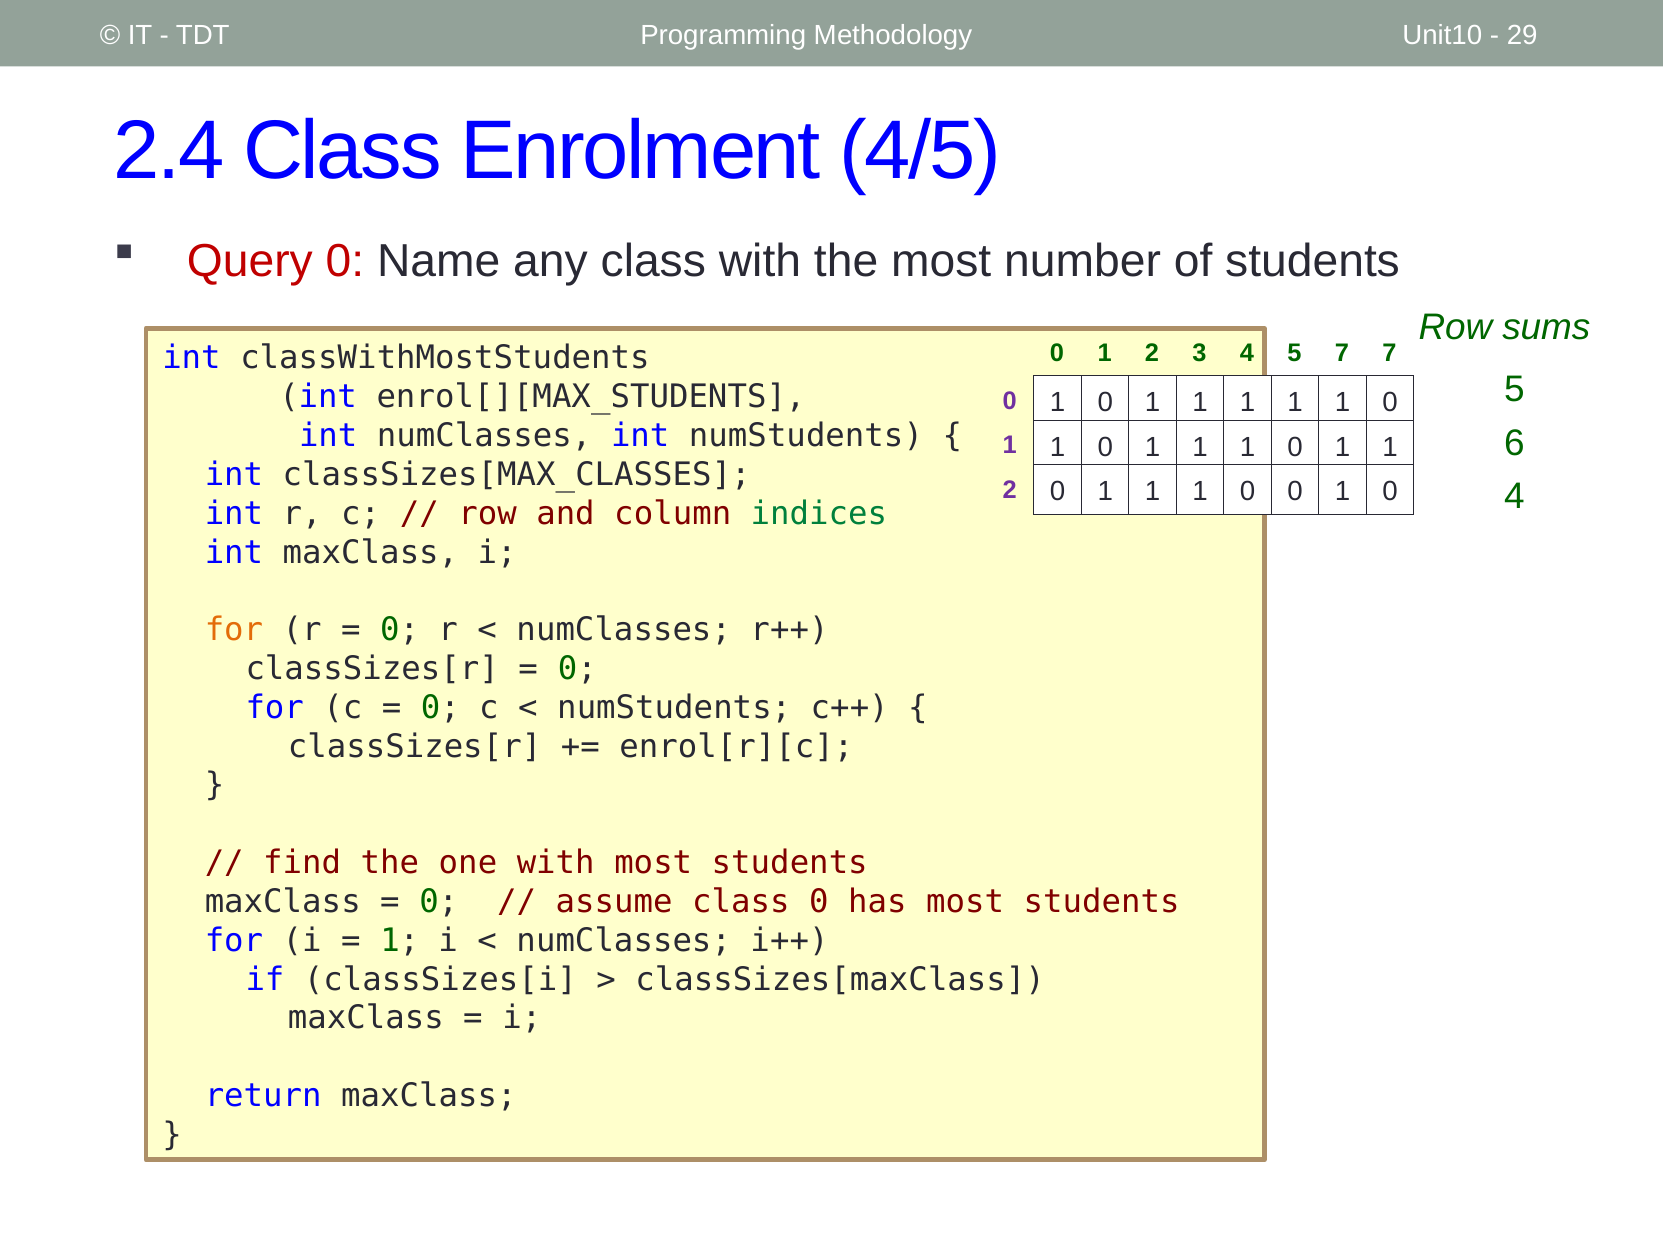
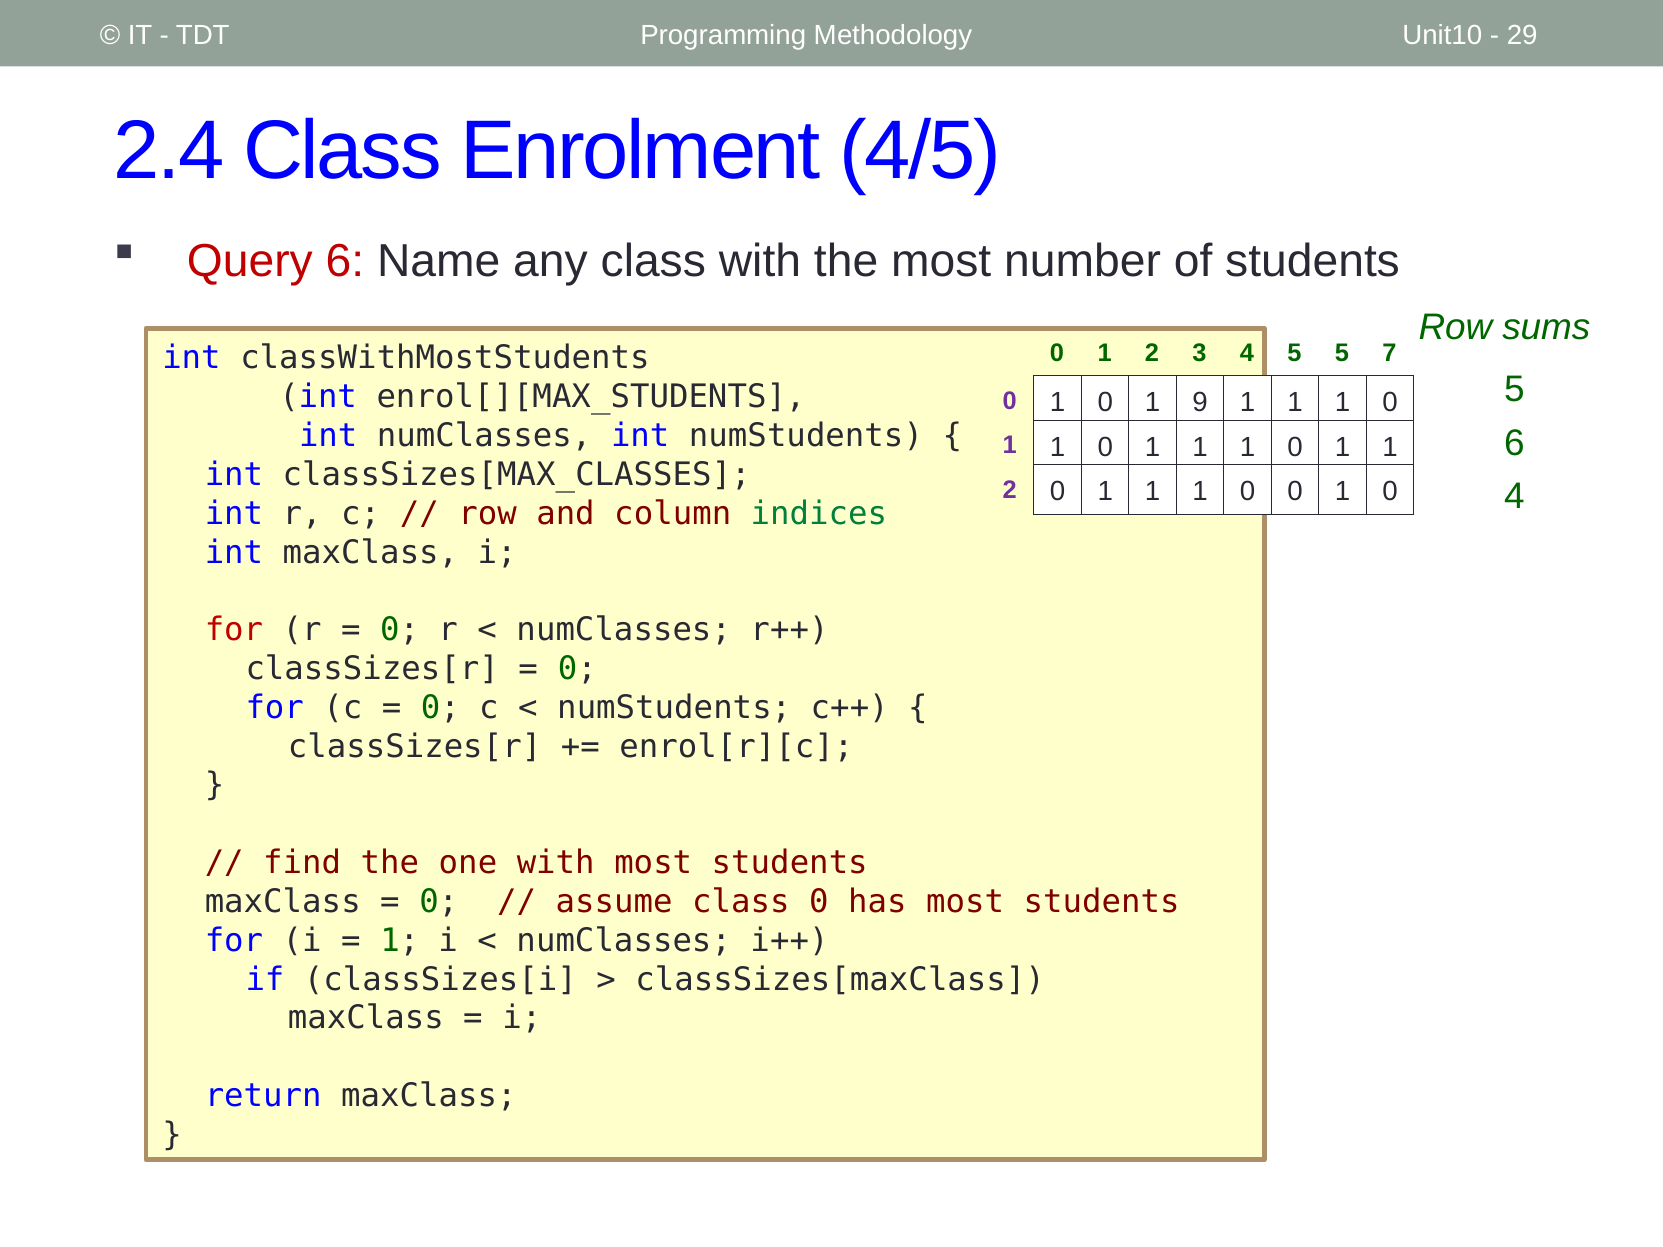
Query 0: 0 -> 6 (345, 261)
5 7: 7 -> 5 (1342, 354)
1: 1 -> 9 (1200, 403)
for colour: orange -> red (234, 630)
